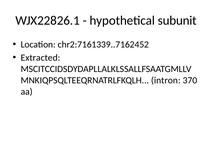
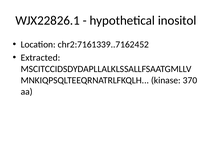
subunit: subunit -> inositol (177, 21)
intron: intron -> kinase (166, 80)
